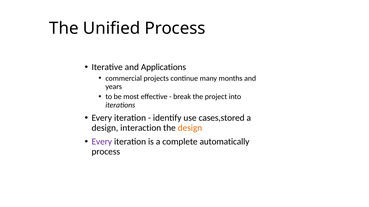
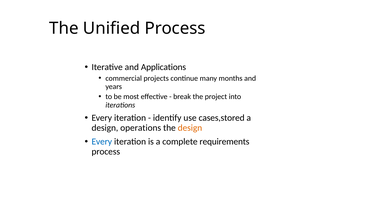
interaction: interaction -> operations (141, 128)
Every colour: purple -> blue (102, 142)
automatically: automatically -> requirements (224, 142)
